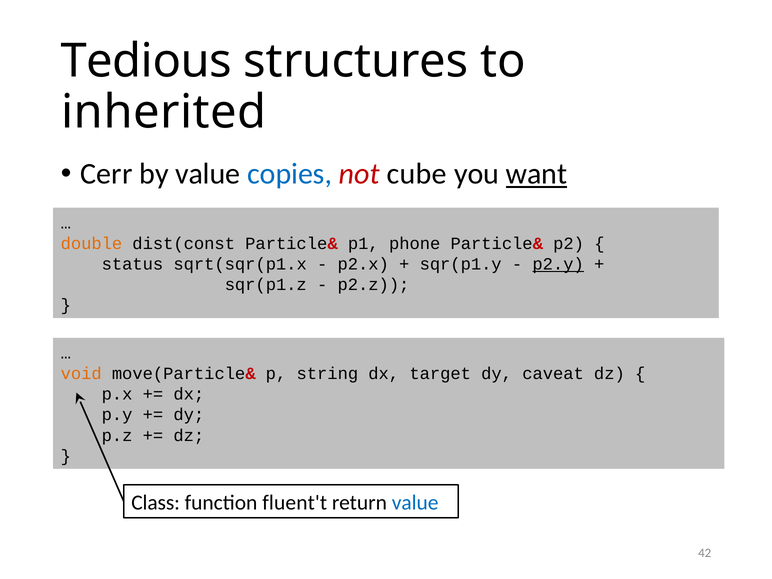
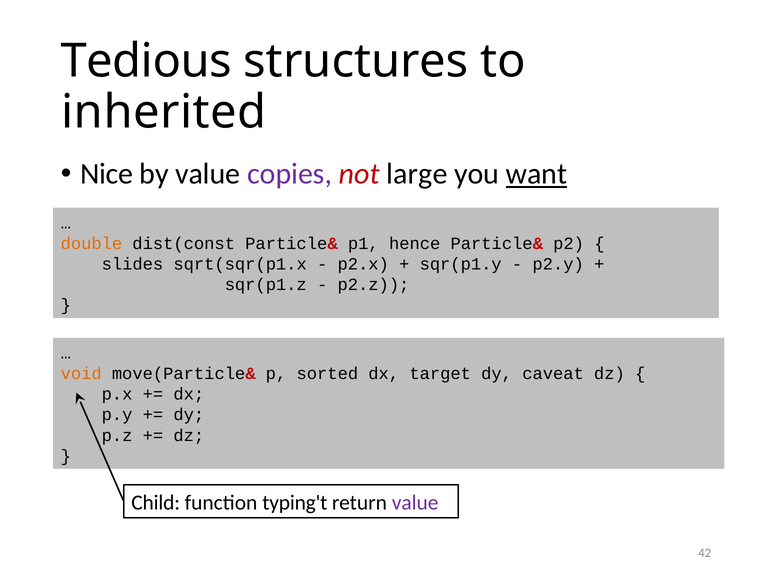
Cerr: Cerr -> Nice (107, 174)
copies colour: blue -> purple (290, 174)
cube: cube -> large (417, 174)
phone: phone -> hence (415, 244)
status: status -> slides (132, 264)
p2.y underline: present -> none (558, 264)
string: string -> sorted (327, 374)
Class: Class -> Child (156, 503)
fluent't: fluent't -> typing't (295, 503)
value colour: blue -> purple (415, 503)
